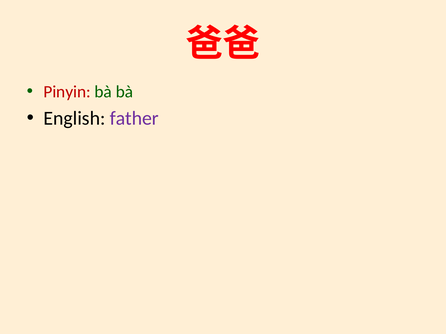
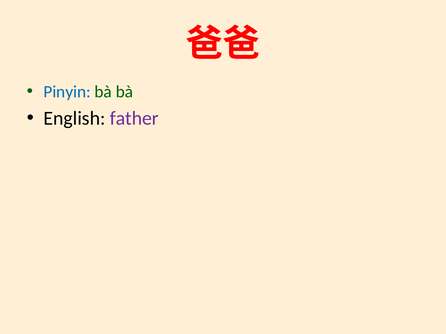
Pinyin colour: red -> blue (67, 92)
